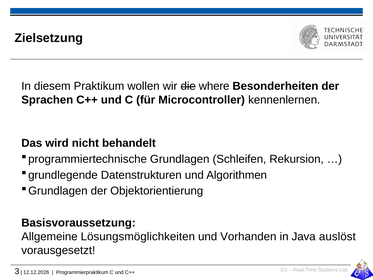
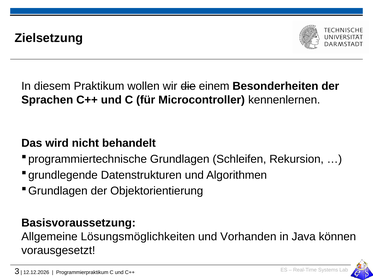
where: where -> einem (214, 86)
auslöst: auslöst -> können (337, 236)
